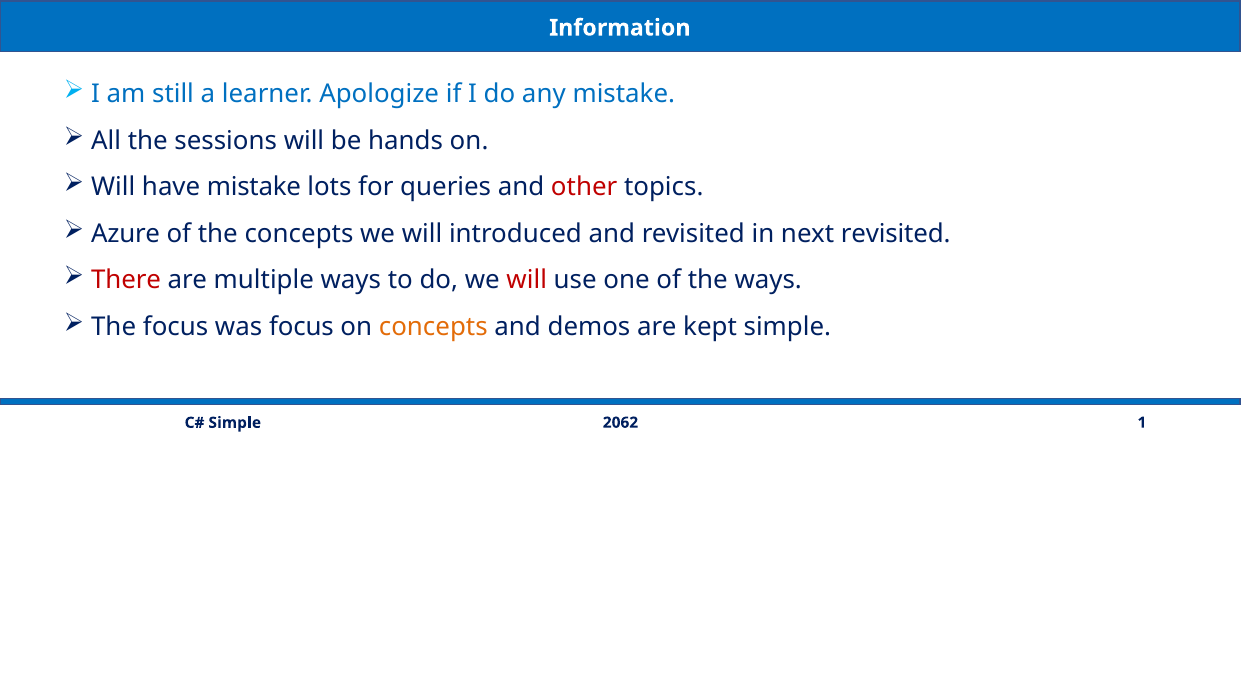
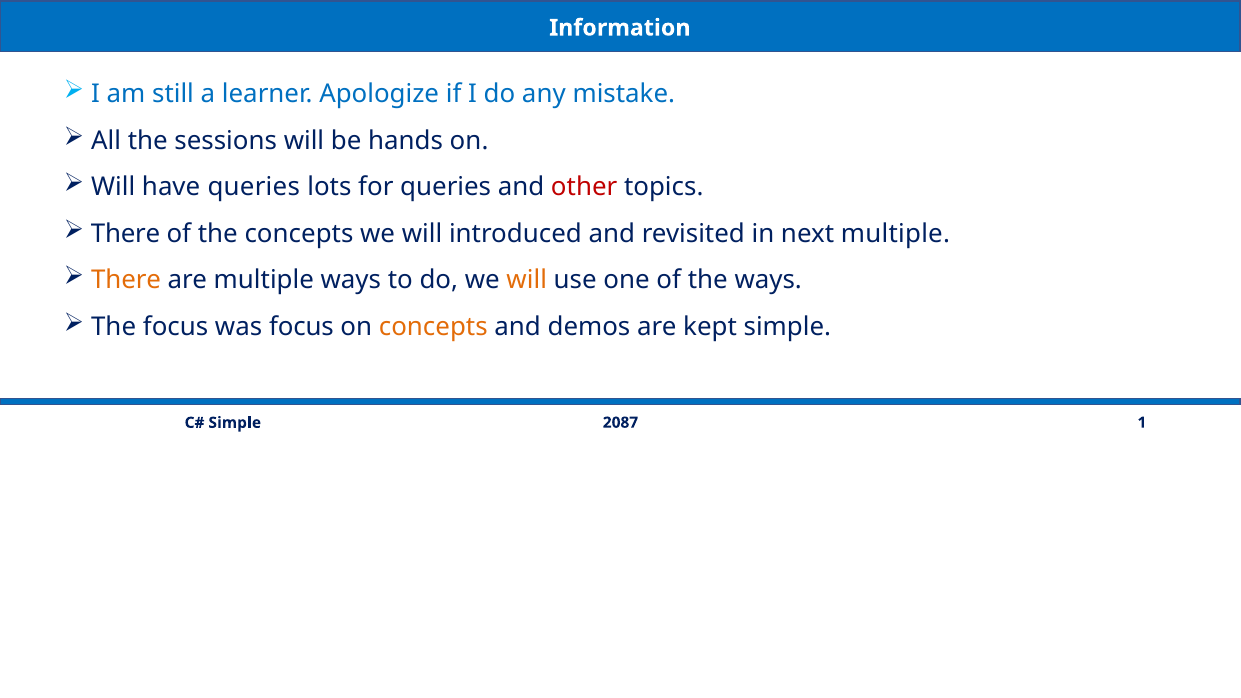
have mistake: mistake -> queries (254, 187)
Azure: Azure -> There (126, 234)
next revisited: revisited -> multiple (896, 234)
There colour: red -> orange (126, 280)
will colour: red -> orange (527, 280)
2062: 2062 -> 2087 (620, 423)
